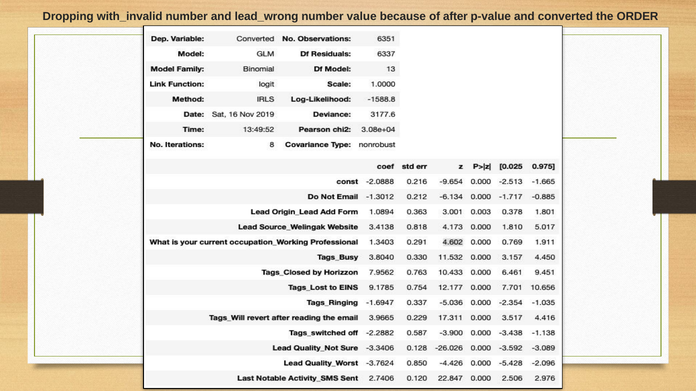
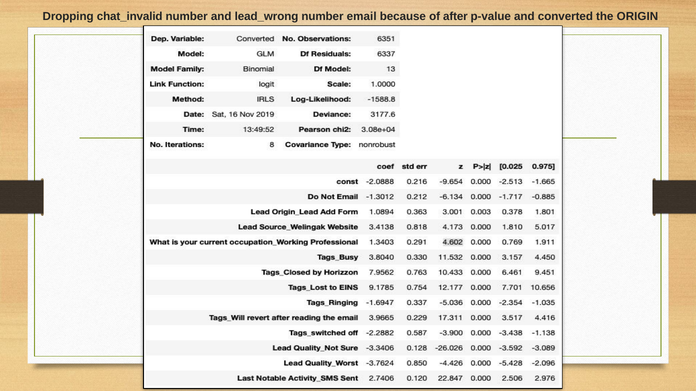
with_invalid: with_invalid -> chat_invalid (130, 17)
value: value -> email (362, 17)
ORDER: ORDER -> ORIGIN (637, 17)
